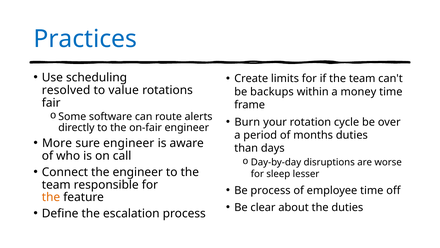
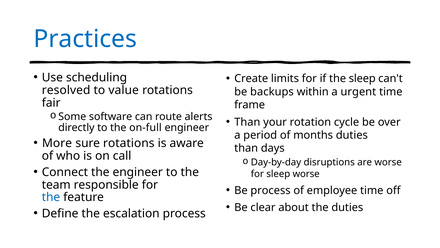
if the team: team -> sleep (362, 79)
money: money -> urgent (358, 92)
Burn: Burn -> Than (247, 122)
on-fair: on-fair -> on-full (145, 127)
sure engineer: engineer -> rotations (129, 143)
sleep lesser: lesser -> worse (306, 174)
the colour: orange -> blue (51, 197)
